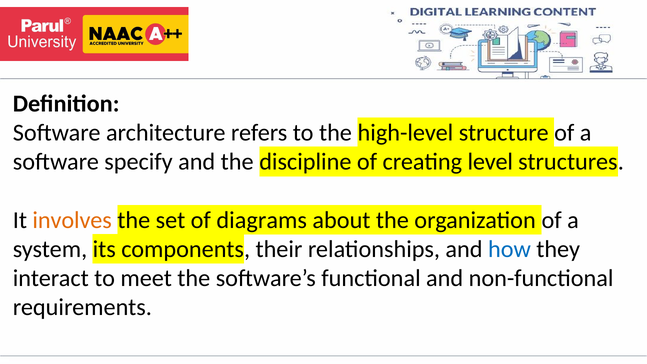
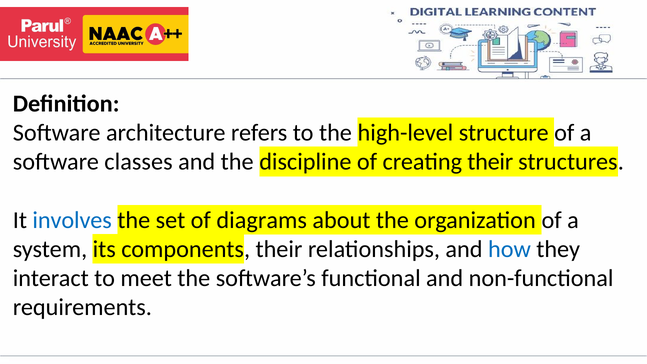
specify: specify -> classes (138, 162)
creating level: level -> their (490, 162)
involves colour: orange -> blue (72, 220)
